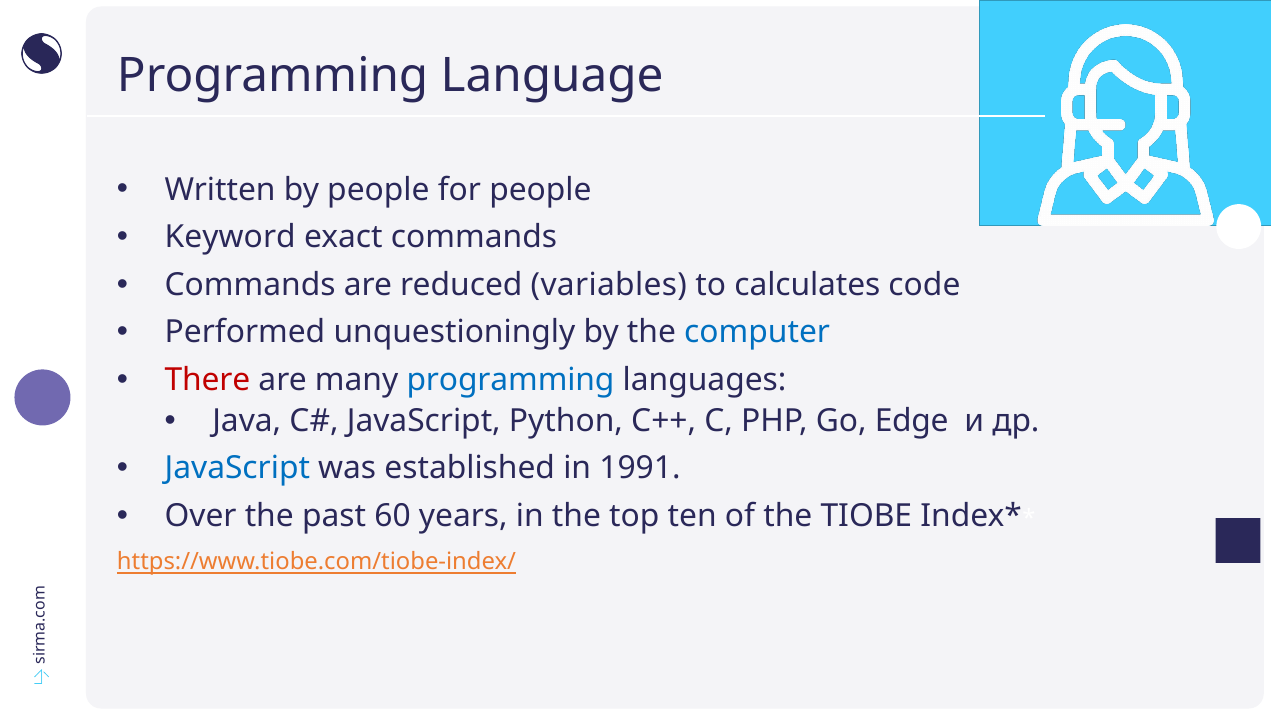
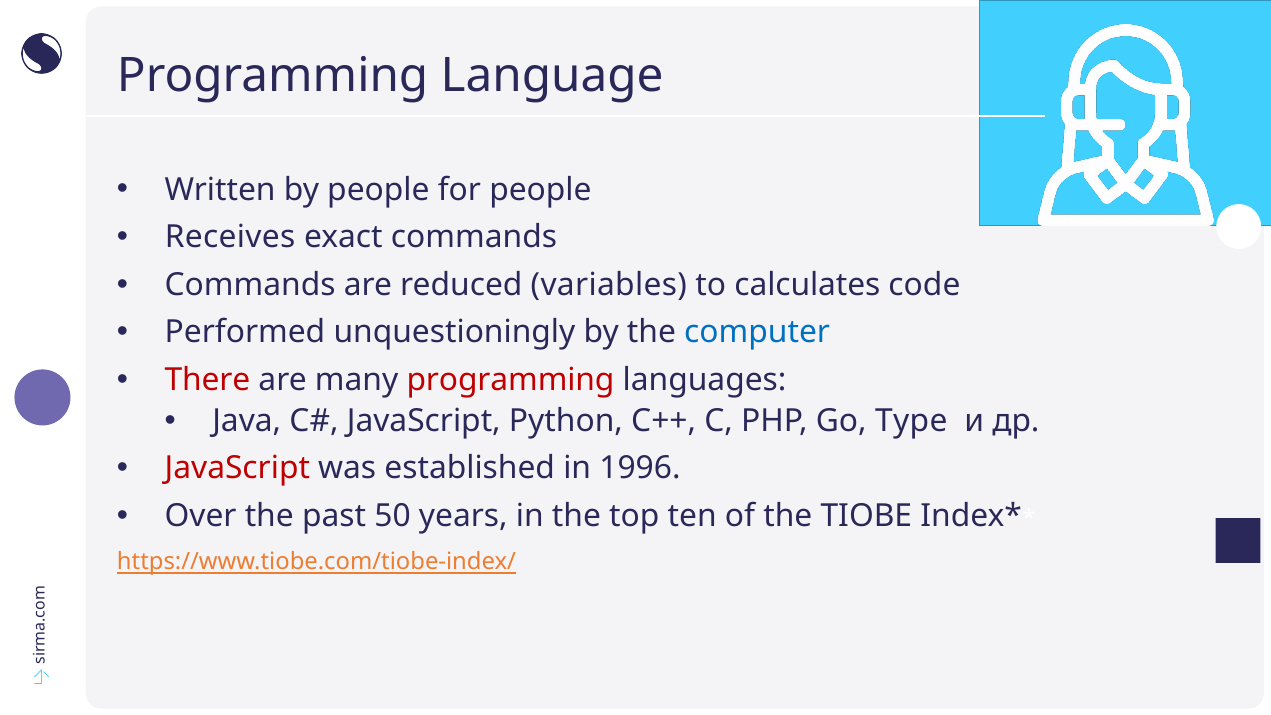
Keyword: Keyword -> Receives (230, 237)
programming colour: blue -> red (511, 380)
Edge: Edge -> Type (911, 421)
JavaScript colour: blue -> red (237, 468)
1991: 1991 -> 1996 (640, 468)
60: 60 -> 50 (393, 516)
